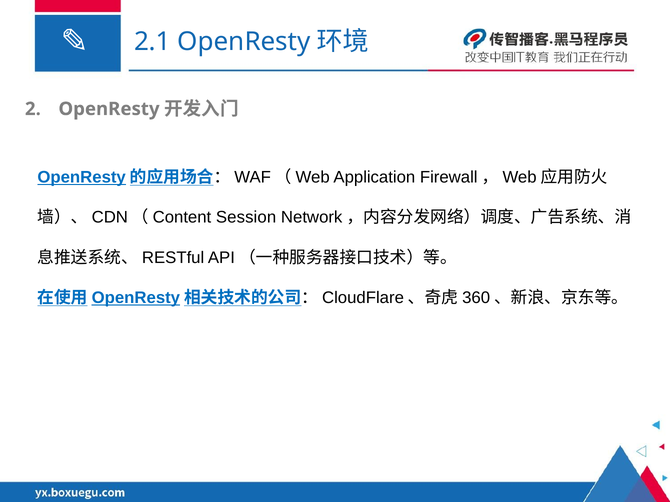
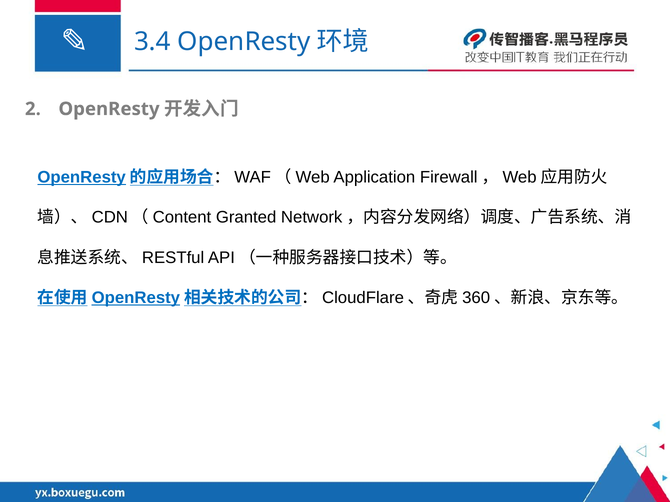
2.1: 2.1 -> 3.4 (152, 42)
Session: Session -> Granted (246, 218)
